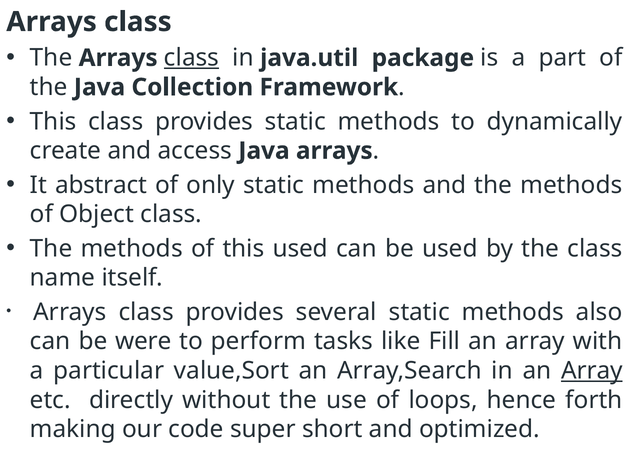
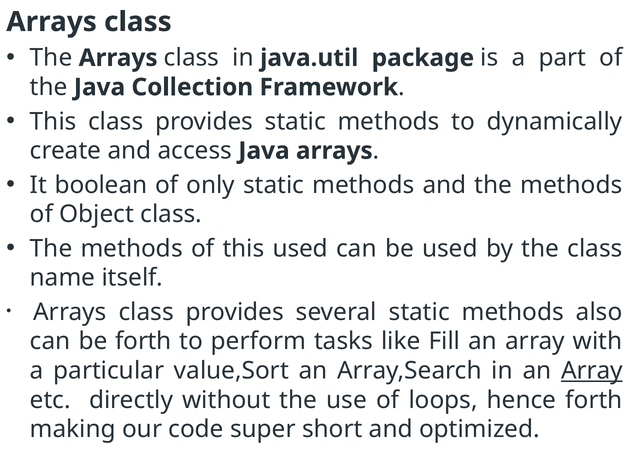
class underline: present -> none (192, 58)
abstract: abstract -> boolean (101, 185)
be were: were -> forth (143, 342)
